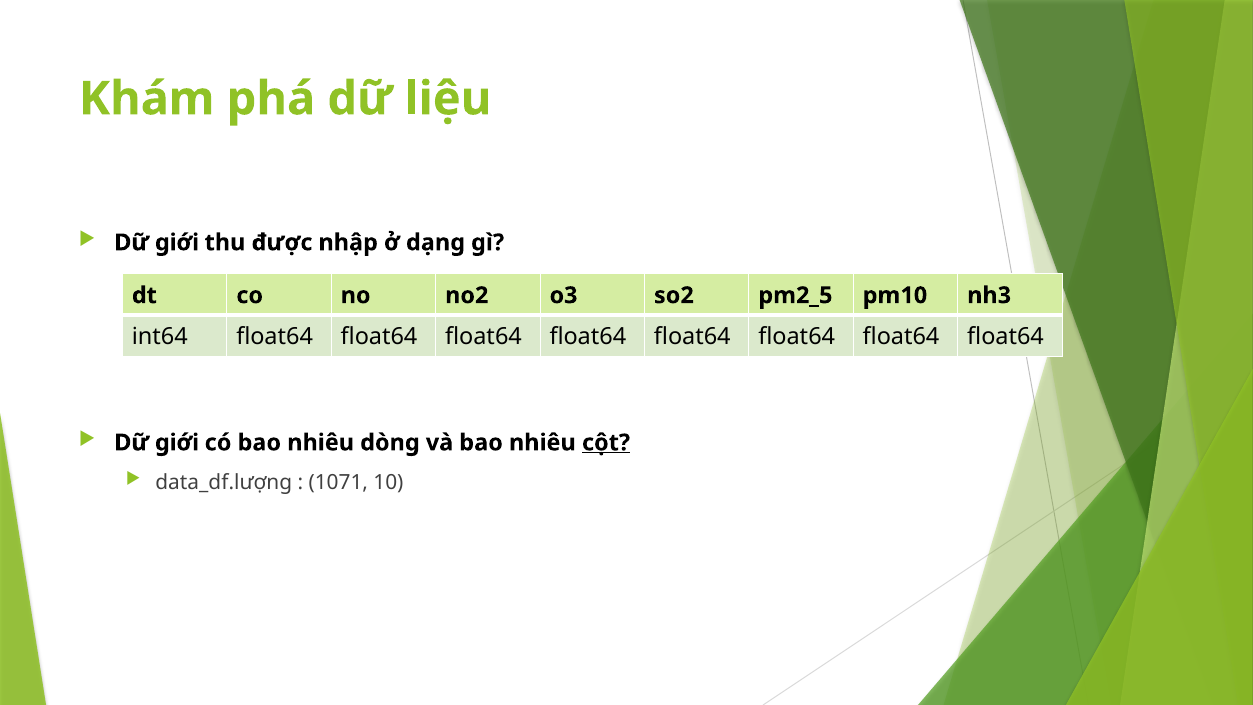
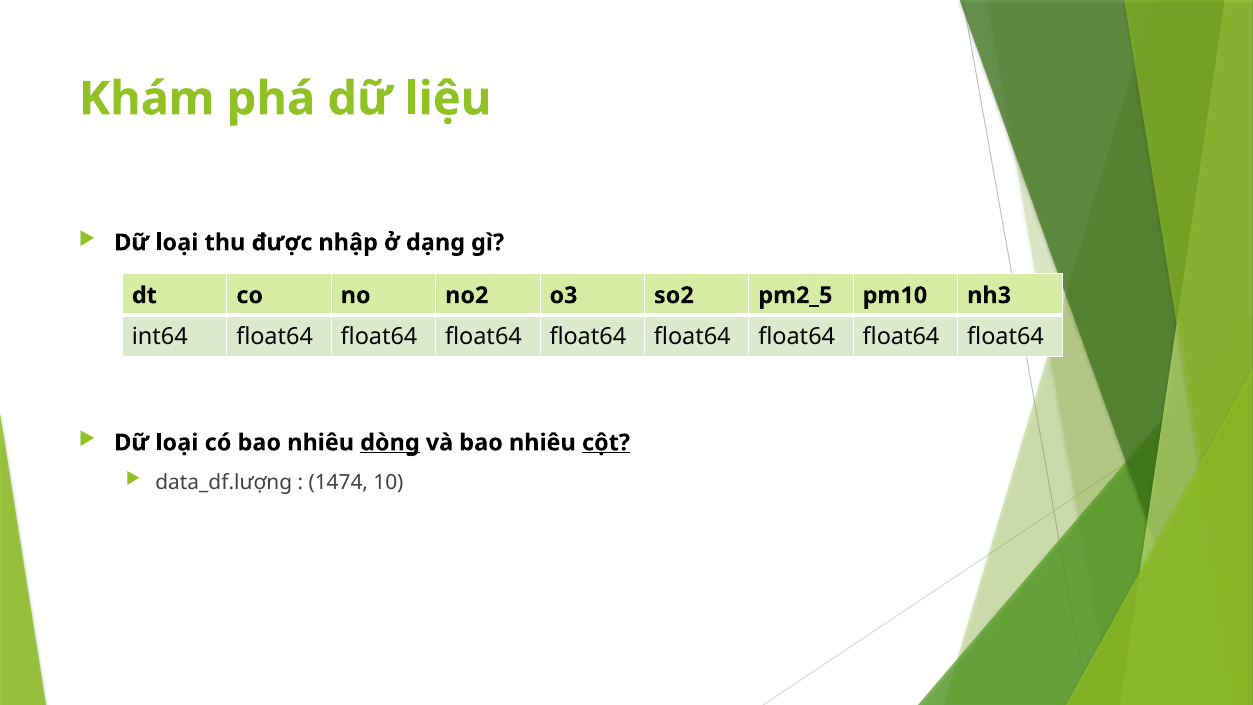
giới: giới -> loại (177, 242)
giới: giới -> loại (177, 443)
dòng underline: none -> present (390, 443)
1071: 1071 -> 1474 (338, 482)
